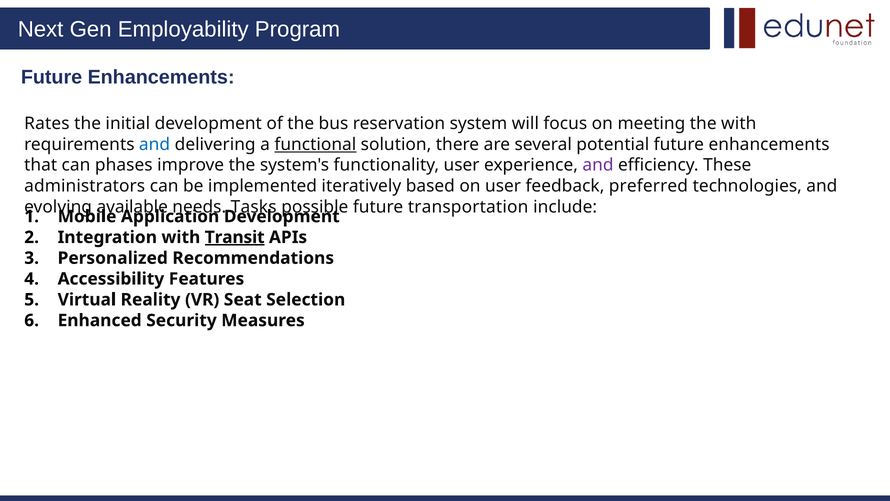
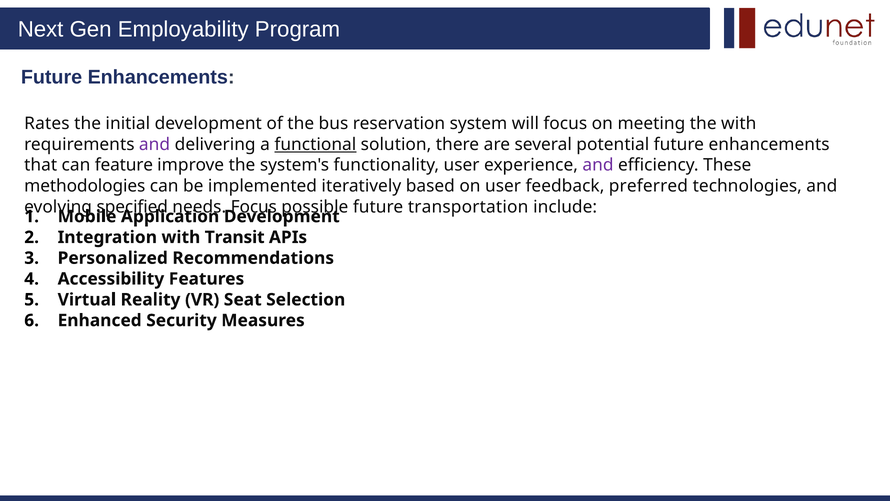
and colour: blue -> purple (155, 144)
phases: phases -> feature (124, 165)
administrators: administrators -> methodologies (85, 186)
available: available -> specified (132, 207)
needs Tasks: Tasks -> Focus (254, 207)
Transit underline: present -> none (235, 237)
